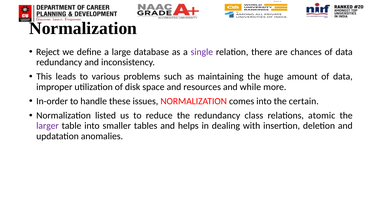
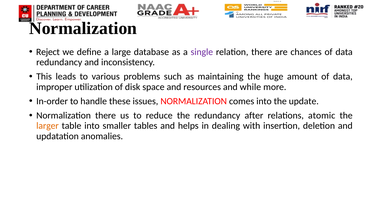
certain: certain -> update (304, 101)
Normalization listed: listed -> there (106, 115)
class: class -> after (254, 115)
larger colour: purple -> orange (48, 126)
